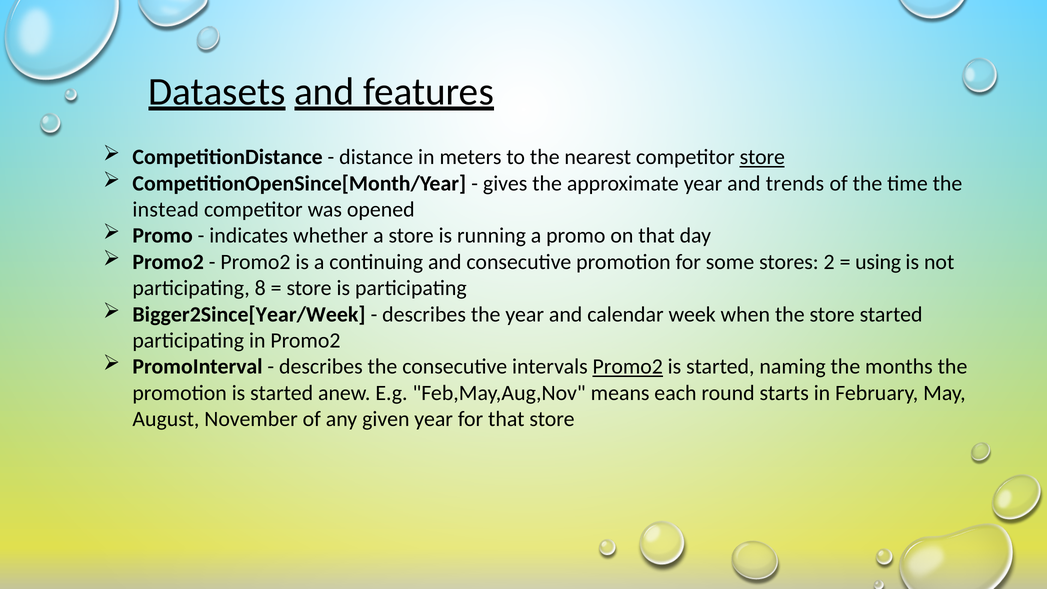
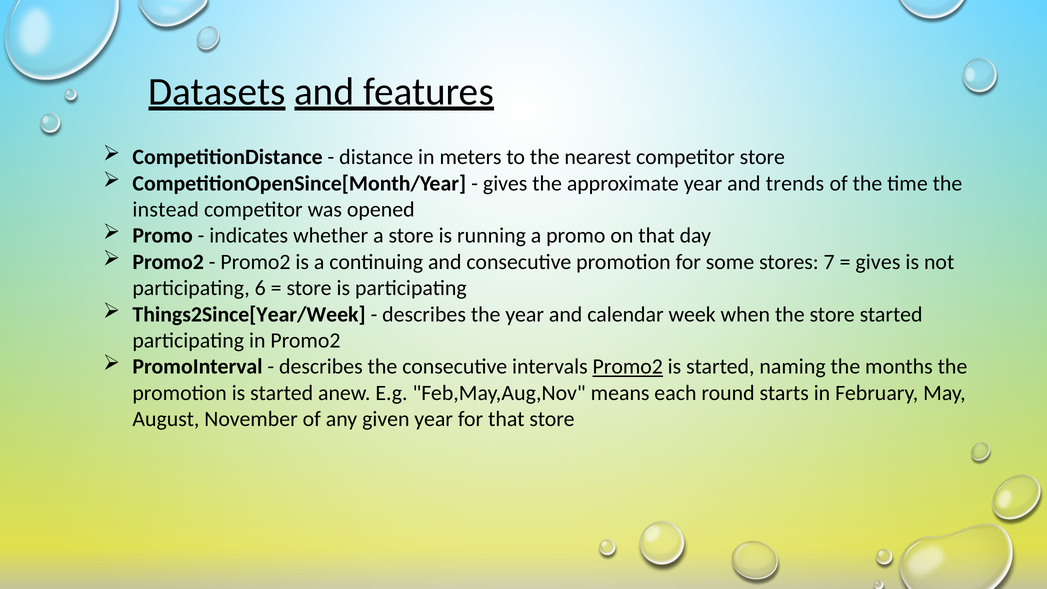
store underline: present -> none (762, 157)
2: 2 -> 7 (829, 262)
using: using -> gives (878, 262)
8: 8 -> 6 (260, 288)
Bigger2Since[Year/Week: Bigger2Since[Year/Week -> Things2Since[Year/Week (249, 314)
